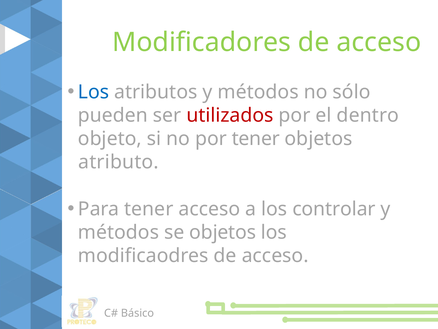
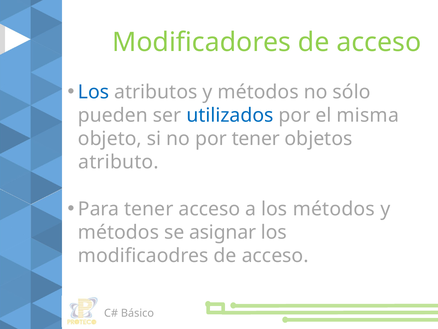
utilizados colour: red -> blue (230, 115)
dentro: dentro -> misma (368, 115)
los controlar: controlar -> métodos (334, 209)
se objetos: objetos -> asignar (223, 232)
